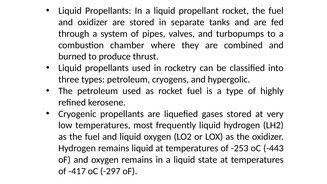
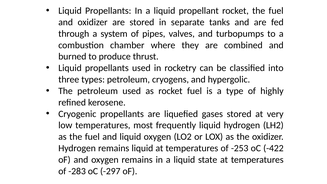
-443: -443 -> -422 (273, 148)
-417: -417 -> -283 (77, 171)
